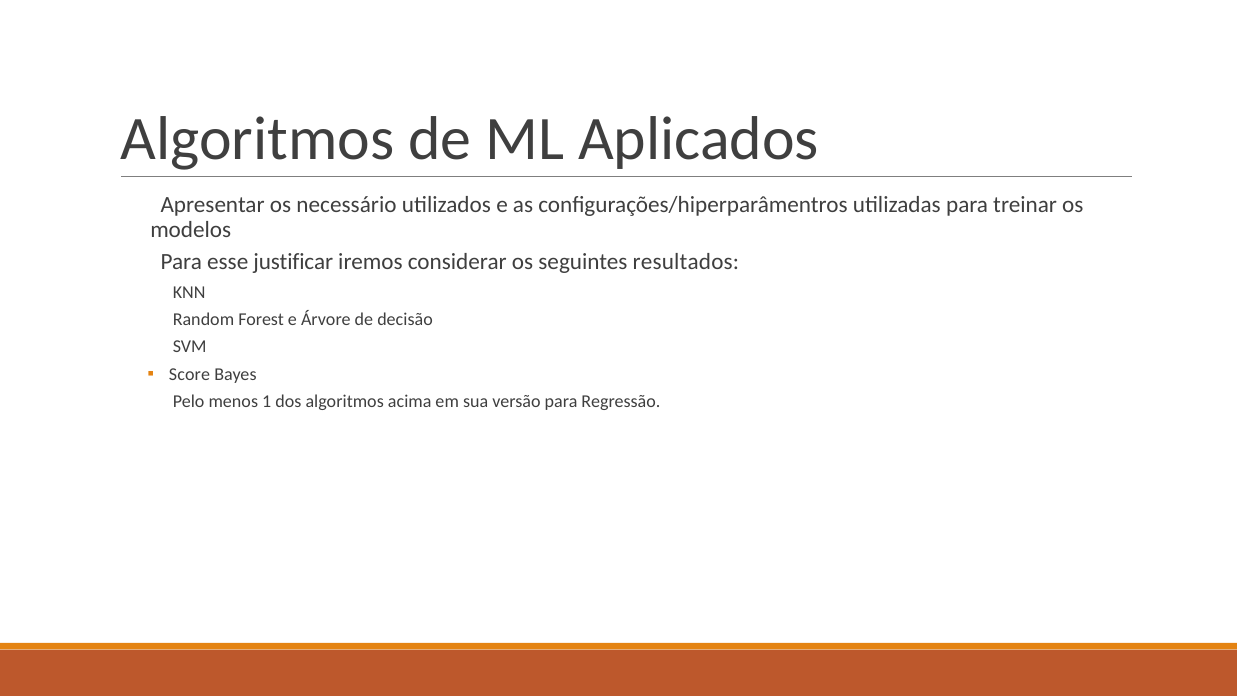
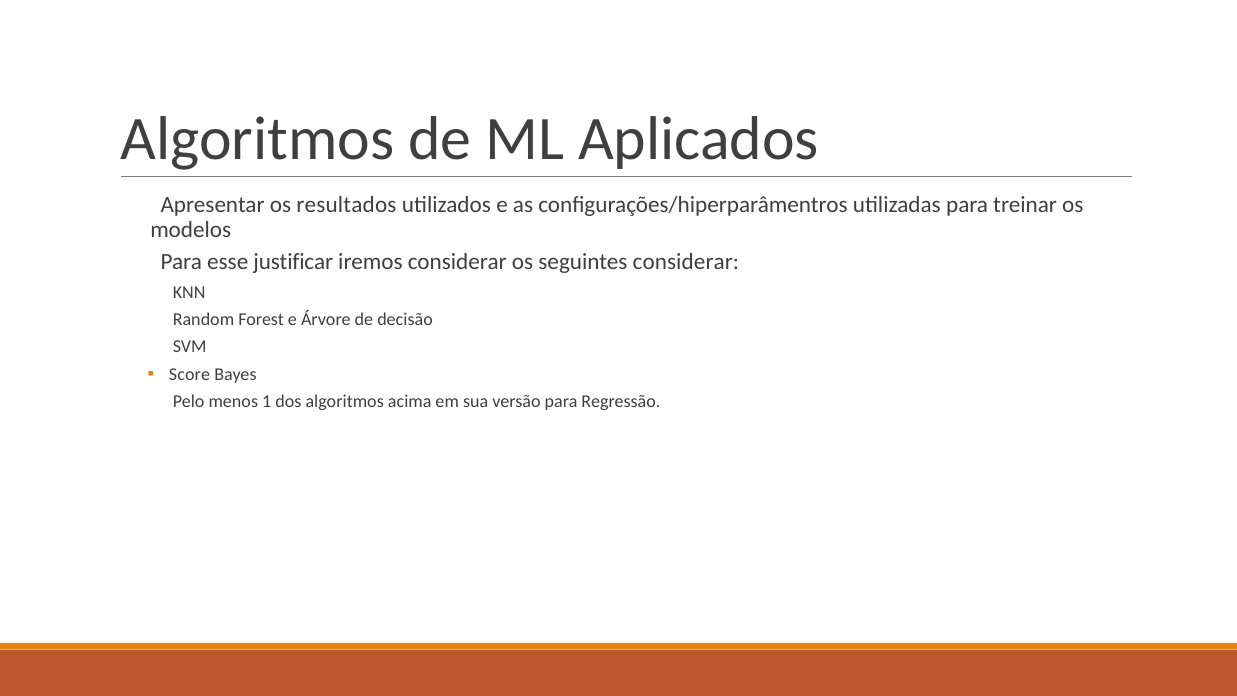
necessário: necessário -> resultados (346, 204)
seguintes resultados: resultados -> considerar (686, 262)
